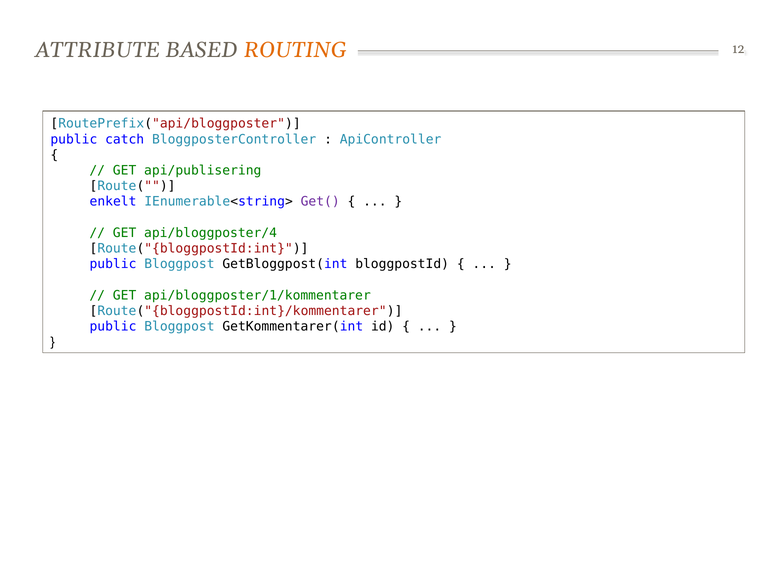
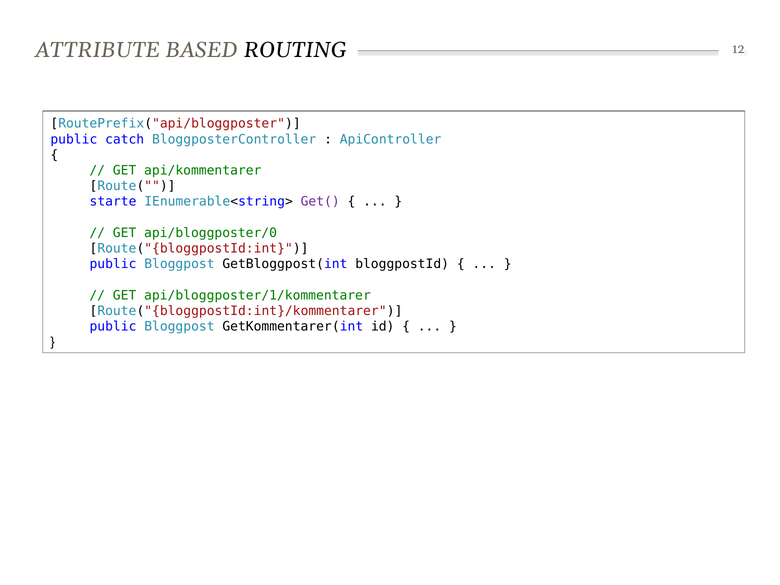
ROUTING colour: orange -> black (295, 50)
api/publisering: api/publisering -> api/kommentarer (203, 170)
enkelt: enkelt -> starte (113, 202)
api/bloggposter/4: api/bloggposter/4 -> api/bloggposter/0 (211, 233)
